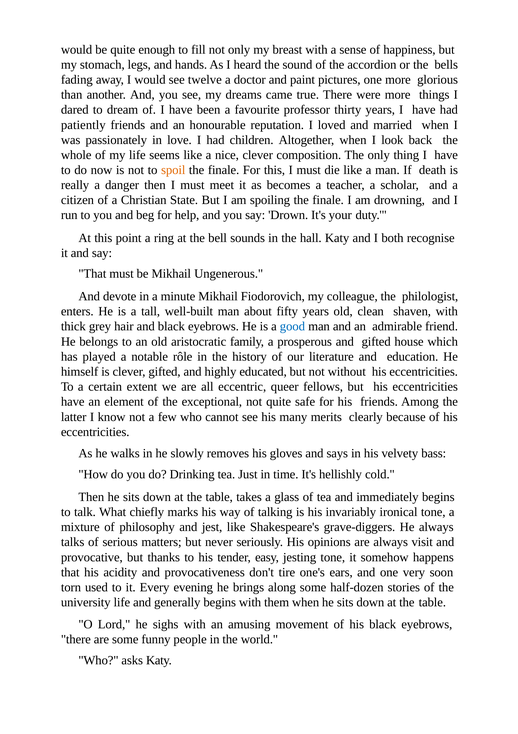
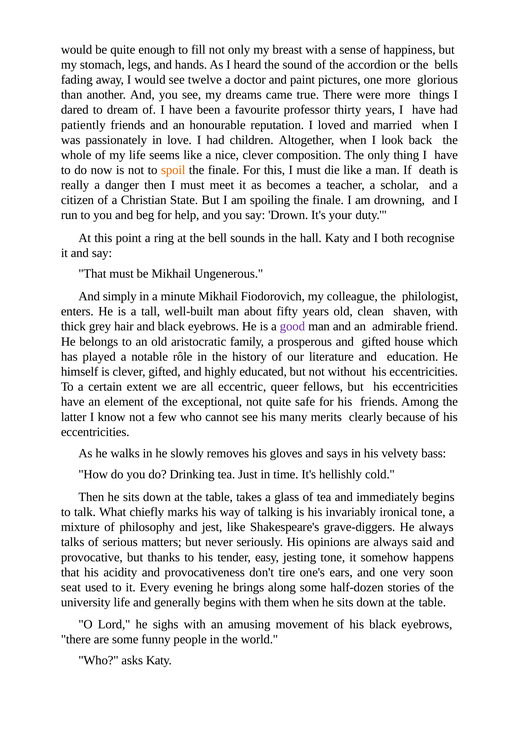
devote: devote -> simply (120, 296)
good colour: blue -> purple (292, 326)
visit: visit -> said (422, 541)
torn: torn -> seat (71, 587)
